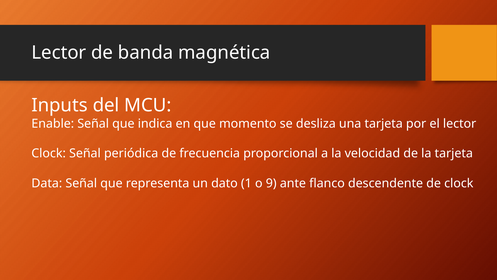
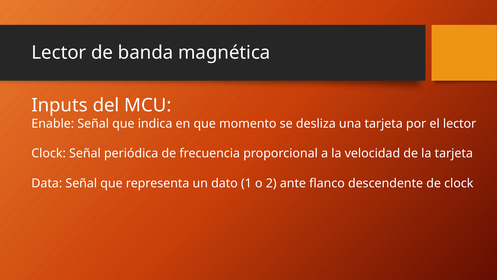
9: 9 -> 2 (271, 183)
